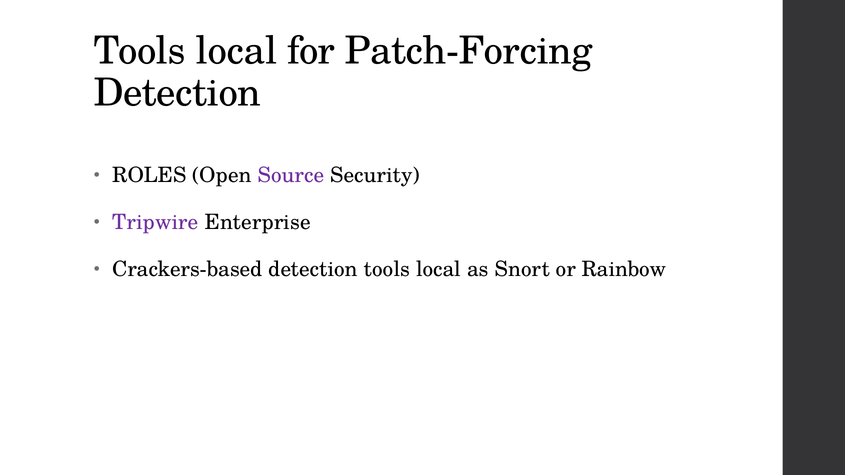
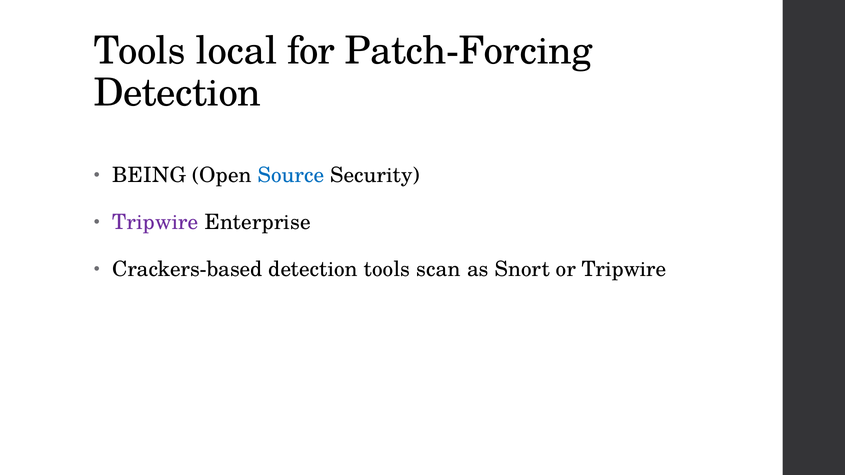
ROLES: ROLES -> BEING (149, 175)
Source colour: purple -> blue (291, 175)
detection tools local: local -> scan (438, 269)
or Rainbow: Rainbow -> Tripwire (624, 269)
